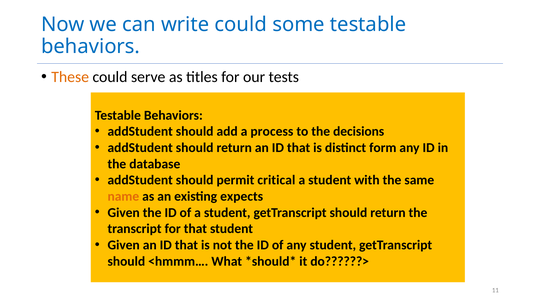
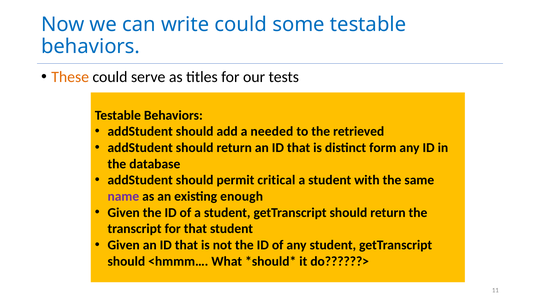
process: process -> needed (272, 131)
decisions: decisions -> retrieved (359, 131)
name colour: orange -> purple (123, 196)
expects: expects -> enough (242, 196)
